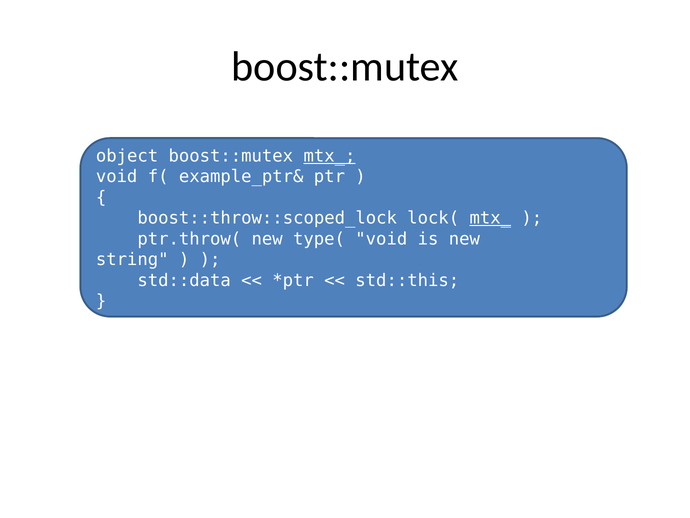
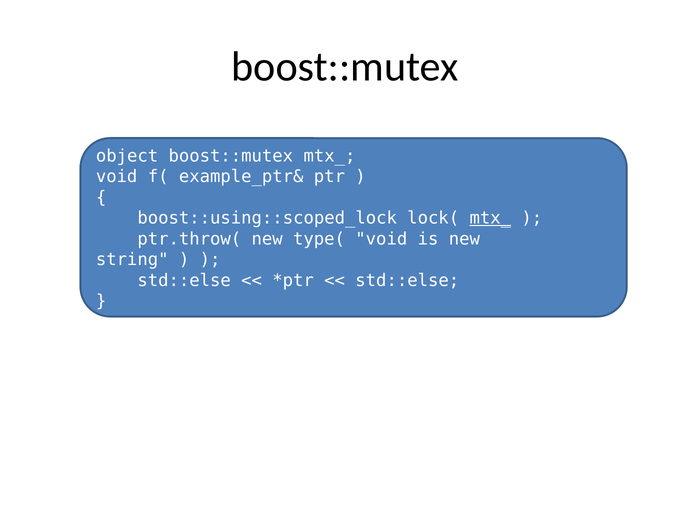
mtx_ underline: present -> none (329, 156)
boost::throw::scoped_lock: boost::throw::scoped_lock -> boost::using::scoped_lock (267, 218)
std::data: std::data -> std::else (184, 280)
std::this: std::this -> std::else (407, 280)
